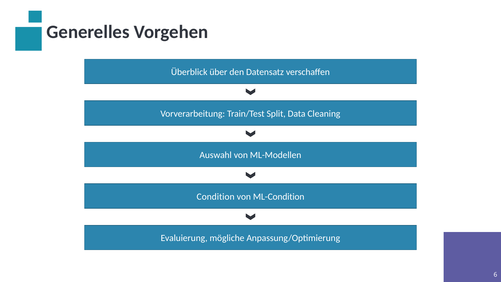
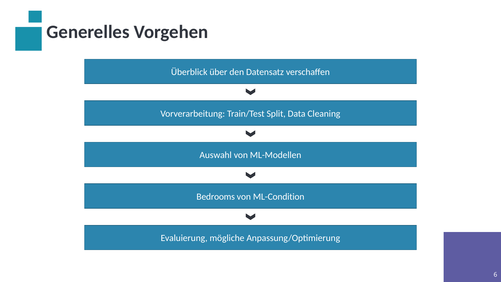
Condition: Condition -> Bedrooms (216, 197)
